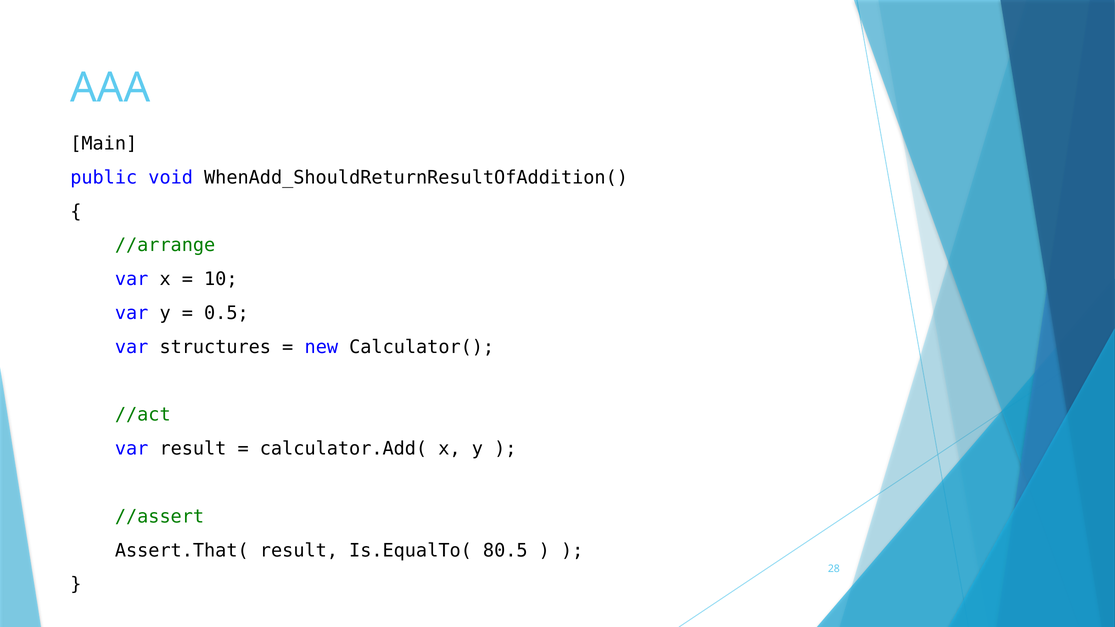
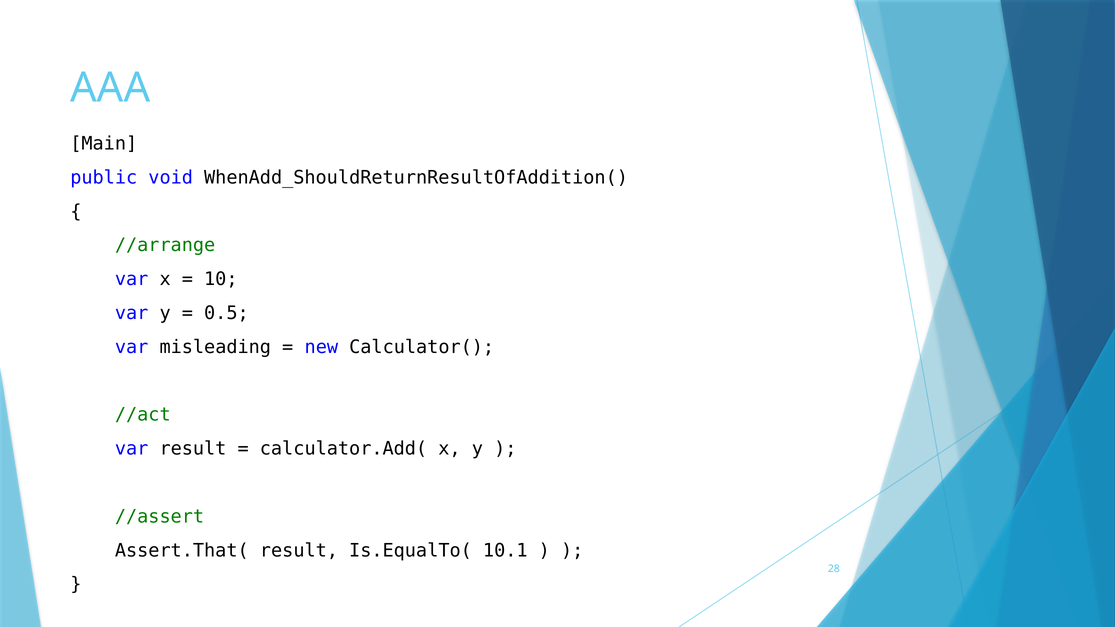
structures: structures -> misleading (215, 347)
80.5: 80.5 -> 10.1 (505, 551)
